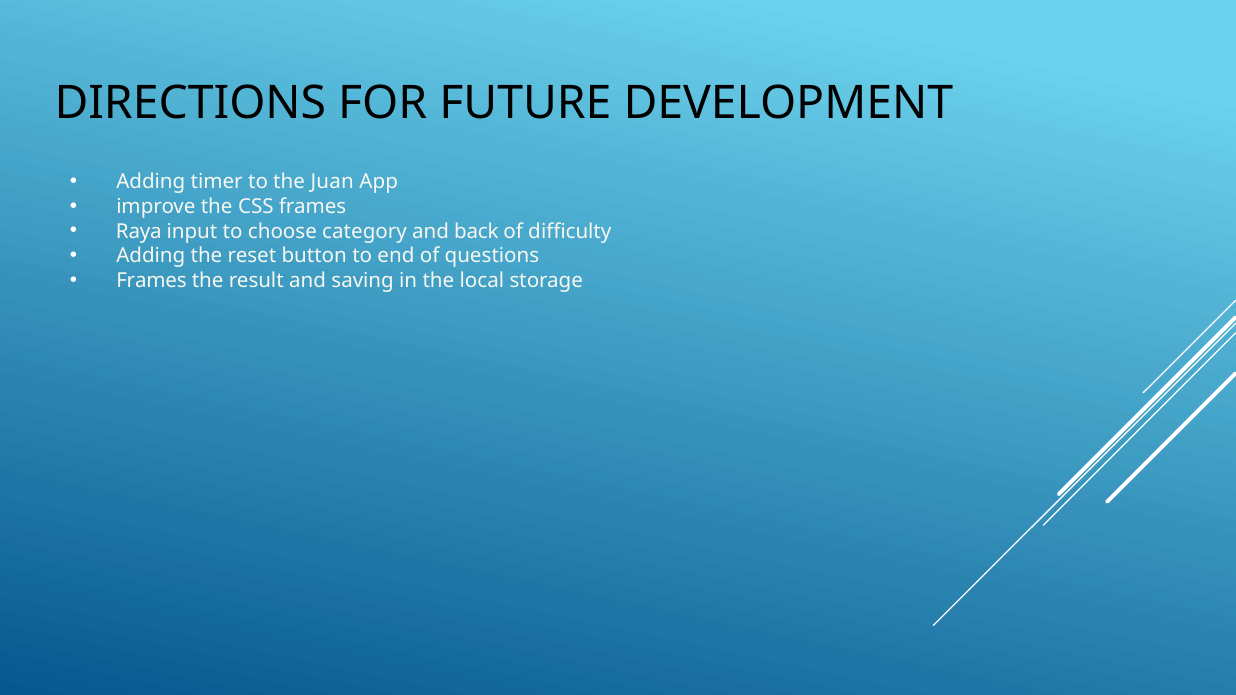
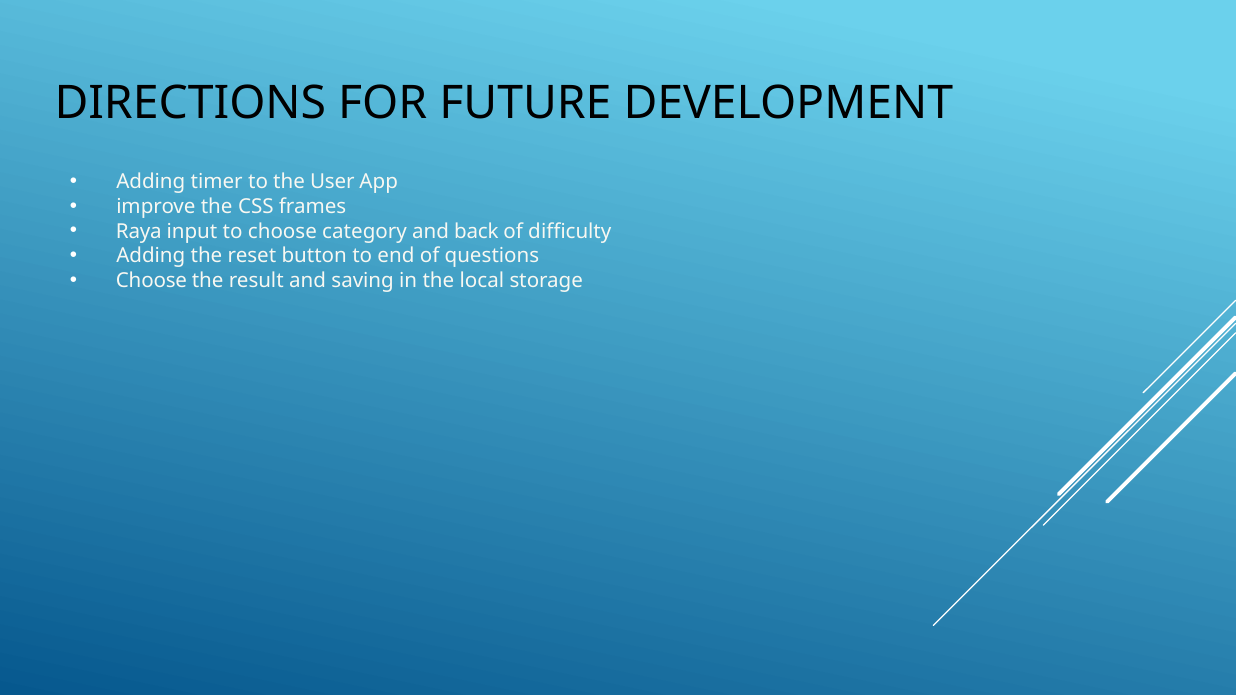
Juan: Juan -> User (332, 182)
Frames: Frames -> Choose (151, 281)
